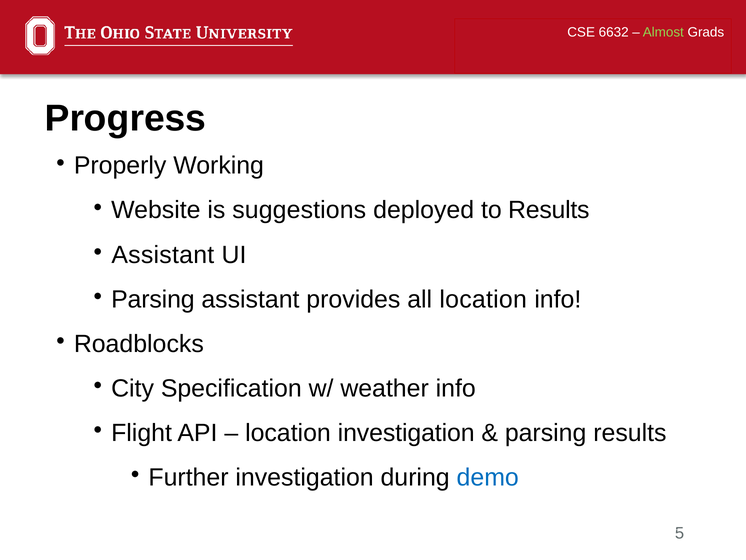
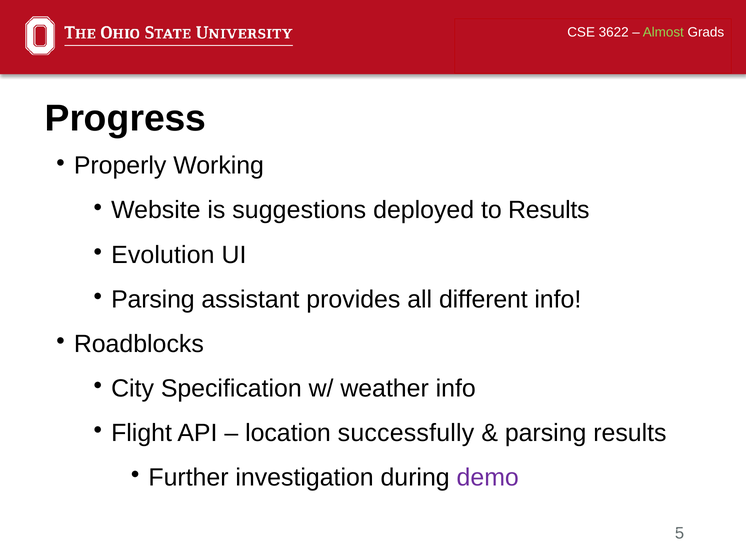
6632: 6632 -> 3622 (614, 32)
Assistant: Assistant -> Evolution (163, 255)
all location: location -> different (483, 299)
location investigation: investigation -> successfully (406, 433)
demo colour: blue -> purple (488, 477)
